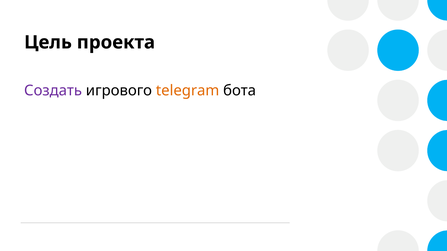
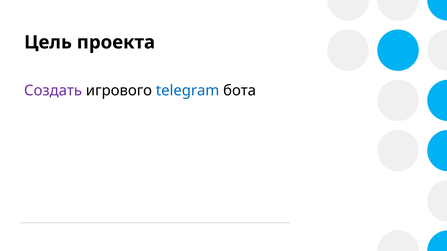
telegram colour: orange -> blue (188, 91)
